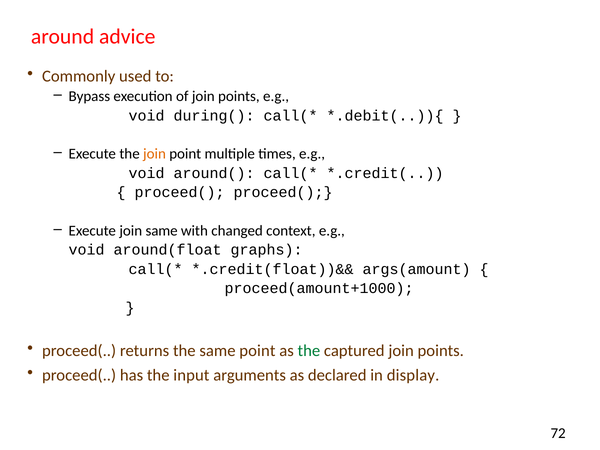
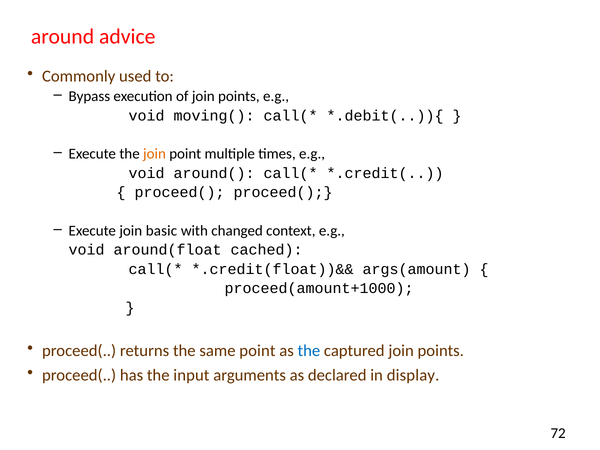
during(: during( -> moving( (214, 116)
join same: same -> basic (161, 231)
graphs: graphs -> cached (267, 250)
the colour: green -> blue (309, 351)
